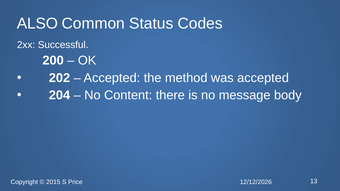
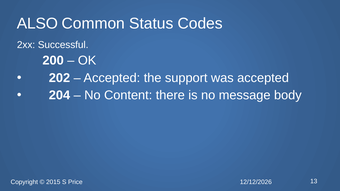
method: method -> support (186, 78)
